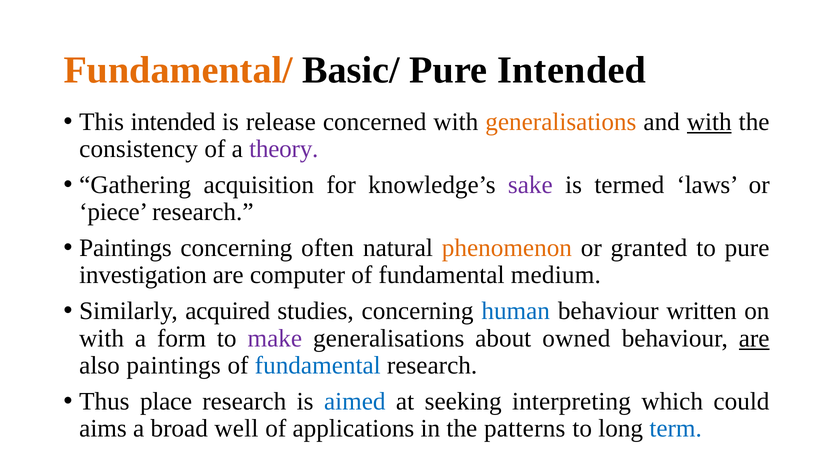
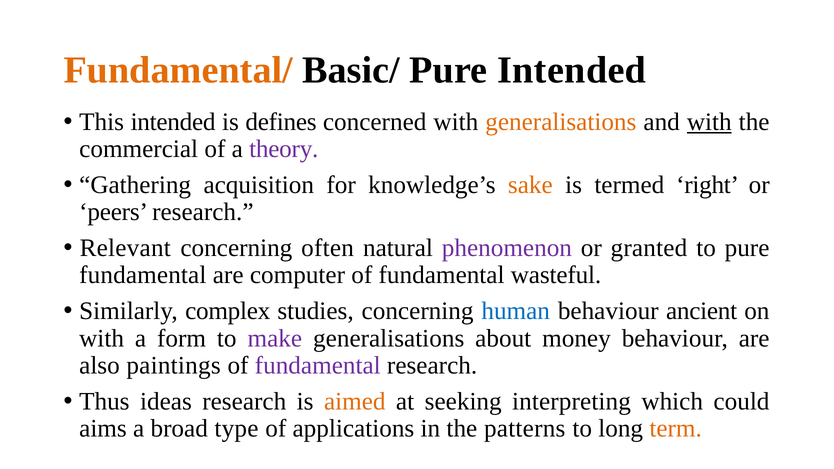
release: release -> defines (281, 122)
consistency: consistency -> commercial (139, 149)
sake colour: purple -> orange (530, 185)
laws: laws -> right (708, 185)
piece: piece -> peers (114, 212)
Paintings: Paintings -> Relevant (125, 248)
phenomenon colour: orange -> purple (507, 248)
investigation: investigation -> fundamental (143, 275)
medium: medium -> wasteful (556, 275)
acquired: acquired -> complex (228, 311)
written: written -> ancient (702, 311)
owned: owned -> money (576, 338)
are underline: present -> none (754, 338)
fundamental colour: blue -> purple (318, 366)
place: place -> ideas (166, 401)
aimed colour: blue -> orange (355, 401)
well: well -> type (236, 429)
term colour: blue -> orange (676, 429)
